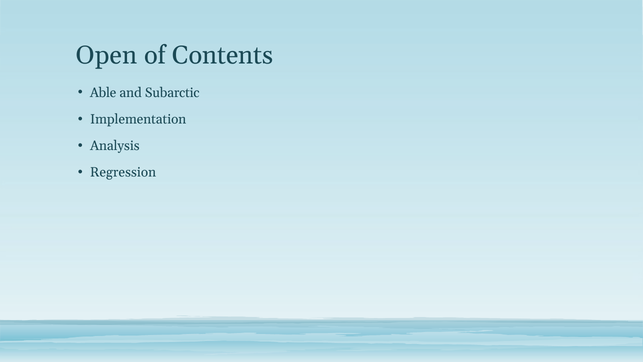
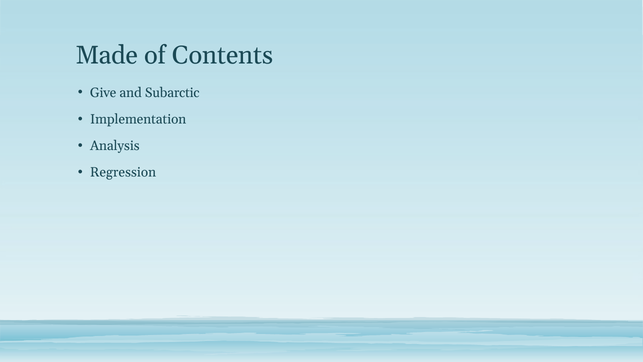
Open: Open -> Made (107, 55)
Able: Able -> Give (103, 93)
